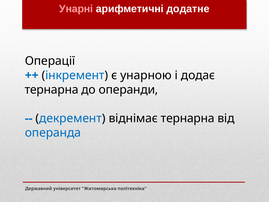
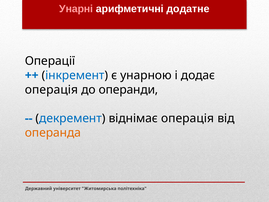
тернарна: тернарна -> операція (51, 90)
віднімає тернарна: тернарна -> операція (188, 118)
операнда colour: blue -> orange (53, 133)
